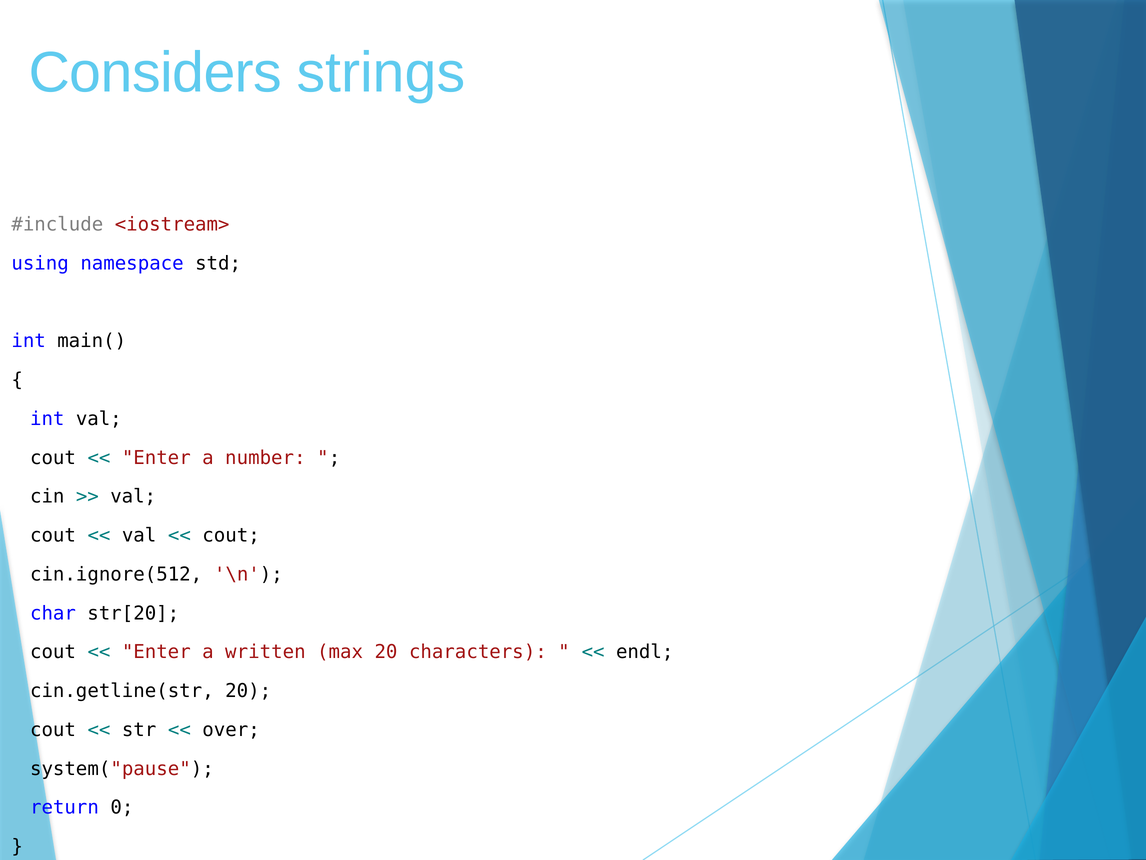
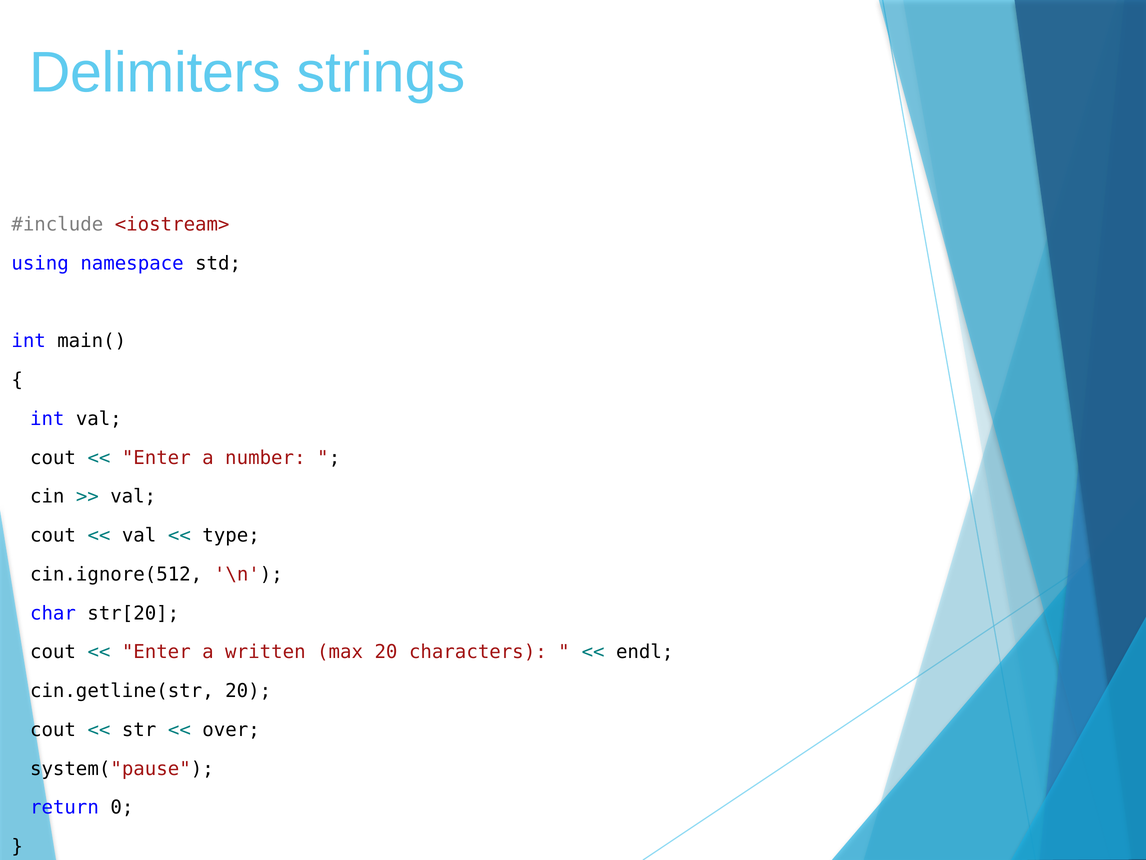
Considers: Considers -> Delimiters (155, 73)
cout: cout -> type (231, 535)
